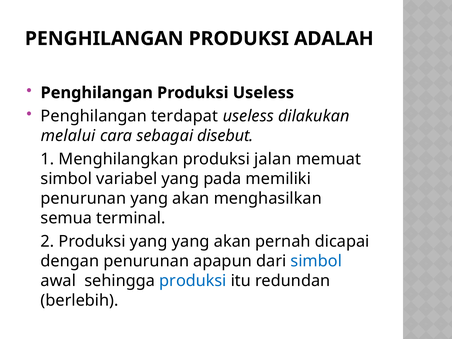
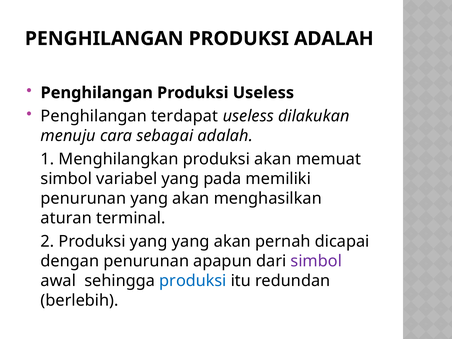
melalui: melalui -> menuju (68, 136)
sebagai disebut: disebut -> adalah (225, 136)
produksi jalan: jalan -> akan (273, 159)
semua: semua -> aturan (66, 218)
simbol colour: blue -> purple (316, 261)
